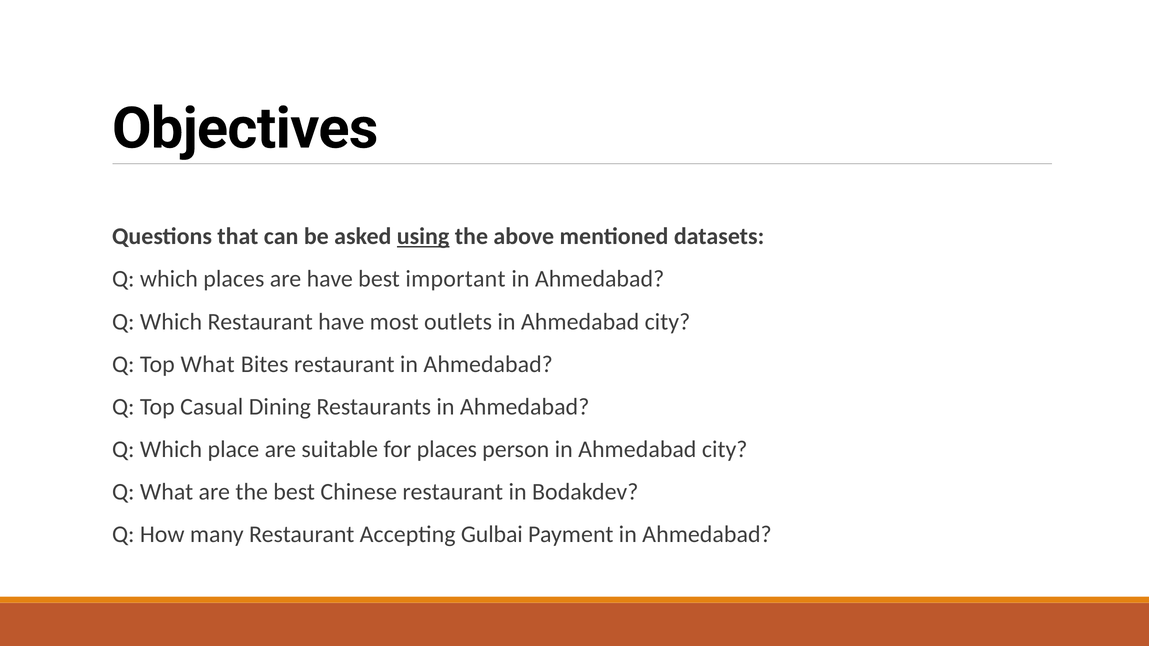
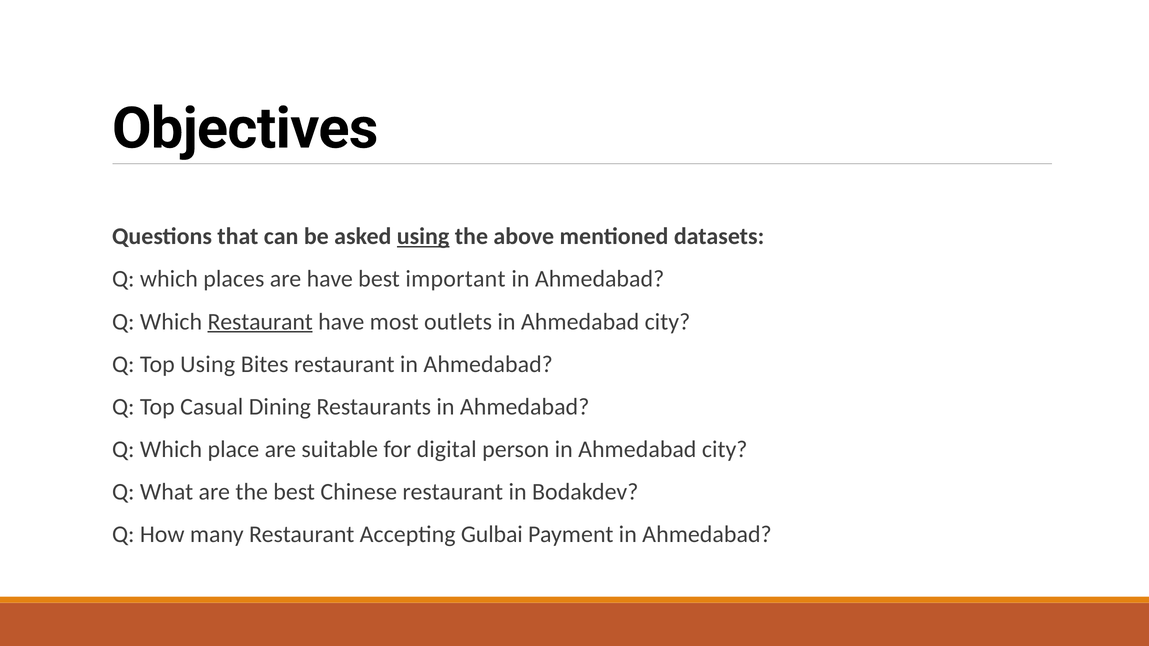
Restaurant underline: none -> present (260, 322)
Top What: What -> Using (208, 364)
for places: places -> digital (447, 450)
